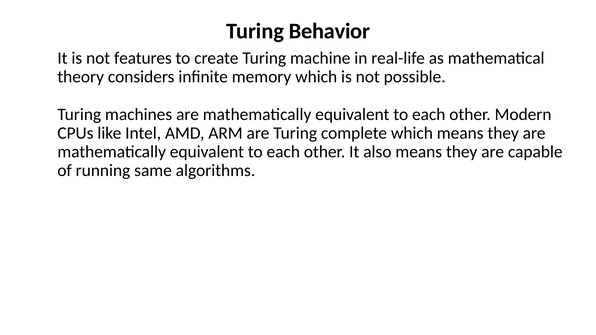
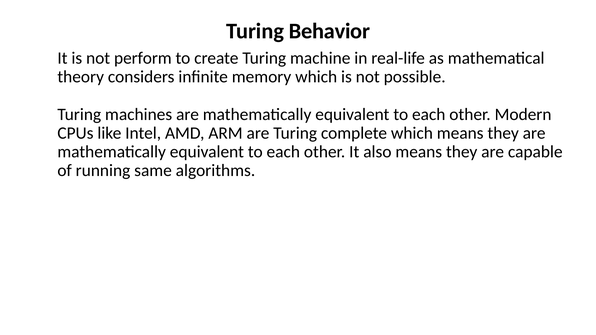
features: features -> perform (143, 58)
